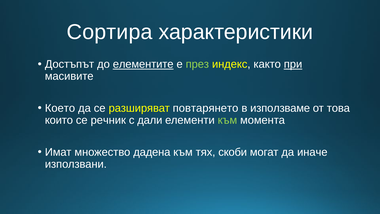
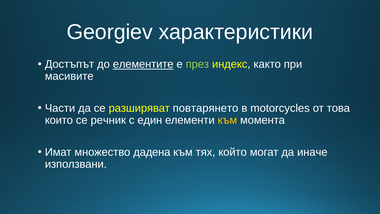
Сортира: Сортира -> Georgiev (110, 32)
при underline: present -> none (293, 64)
Което: Което -> Части (60, 108)
използваме: използваме -> motorcycles (280, 108)
дали: дали -> един (150, 120)
към colour: light green -> yellow (227, 120)
скоби: скоби -> който (233, 152)
